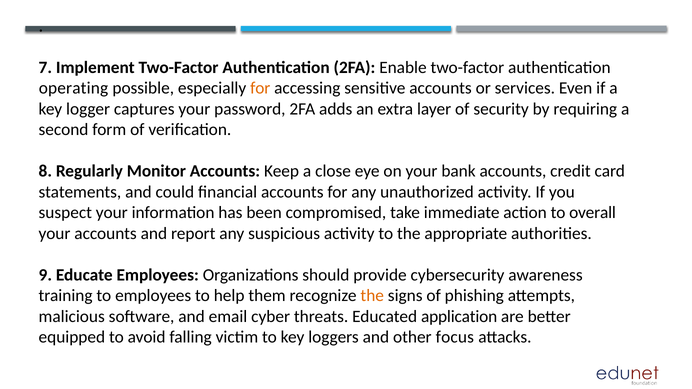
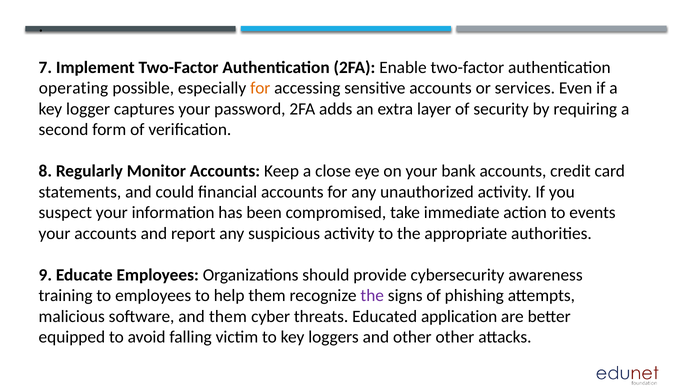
overall: overall -> events (592, 213)
the colour: orange -> purple (372, 296)
and email: email -> them (228, 317)
other focus: focus -> other (455, 337)
